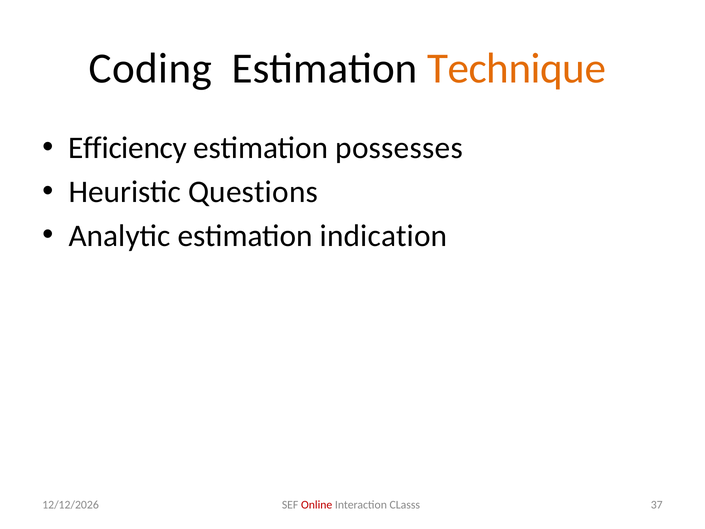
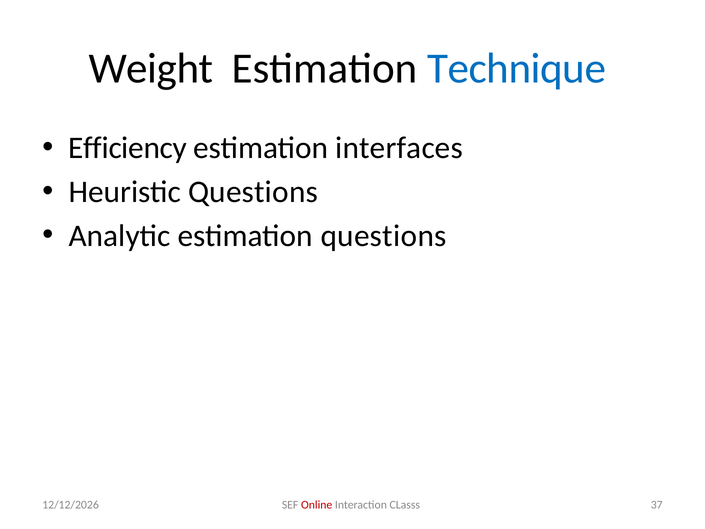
Coding: Coding -> Weight (151, 68)
Technique colour: orange -> blue (517, 68)
possesses: possesses -> interfaces (399, 148)
estimation indication: indication -> questions (384, 236)
